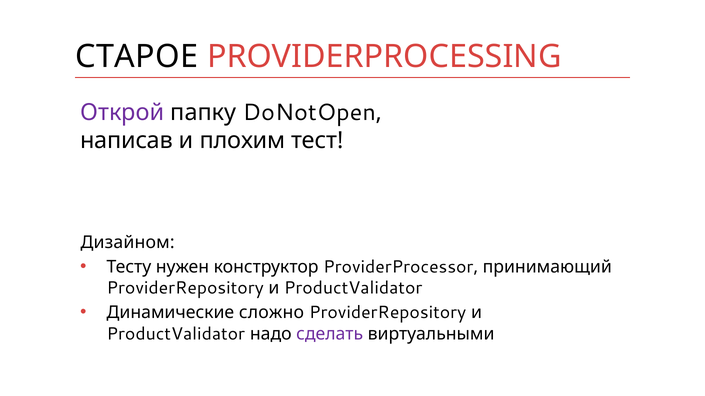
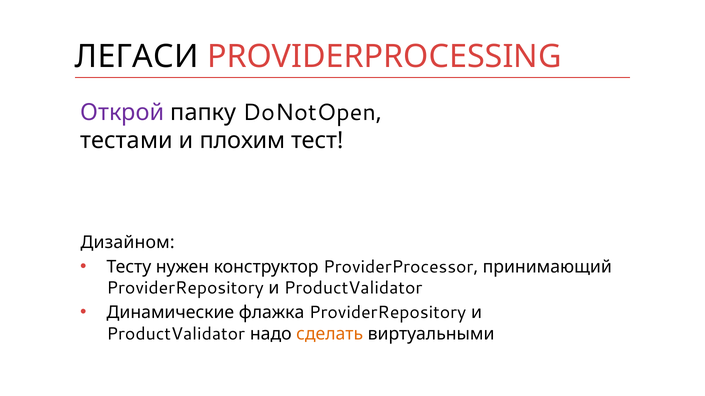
СТАРОЕ: СТАРОЕ -> ЛЕГАСИ (137, 57)
написав: написав -> тестами (126, 141)
сложно: сложно -> флажка (272, 313)
сделать colour: purple -> orange (330, 334)
